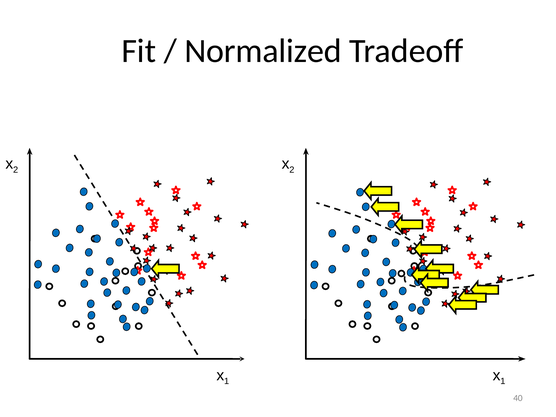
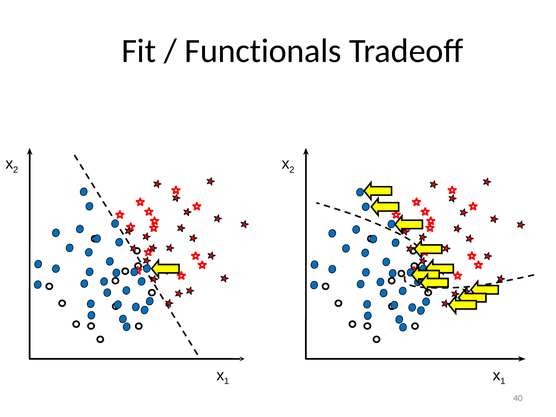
Normalized: Normalized -> Functionals (263, 51)
